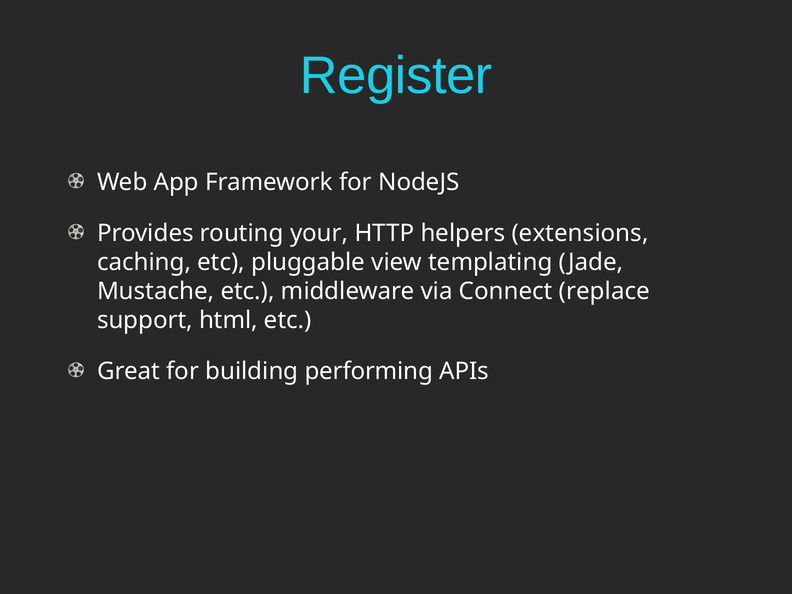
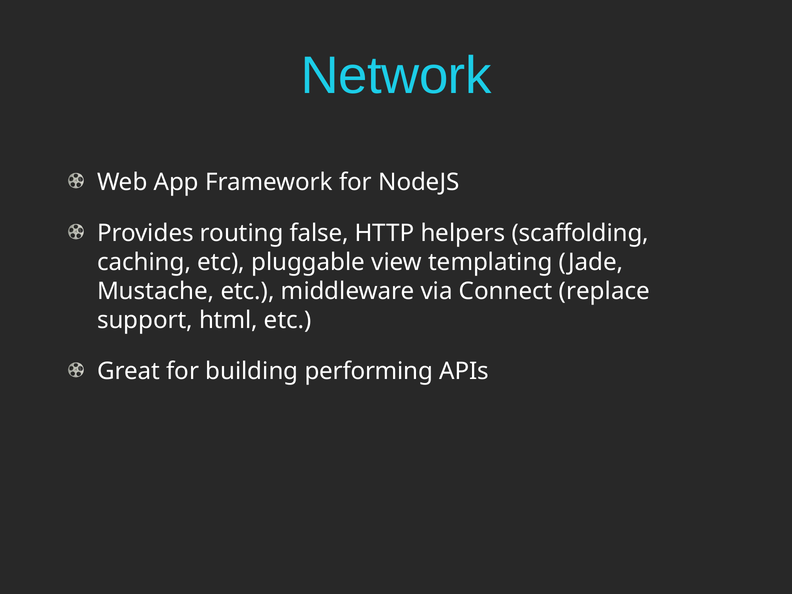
Register: Register -> Network (396, 76)
your: your -> false (319, 233)
extensions: extensions -> scaffolding (580, 233)
